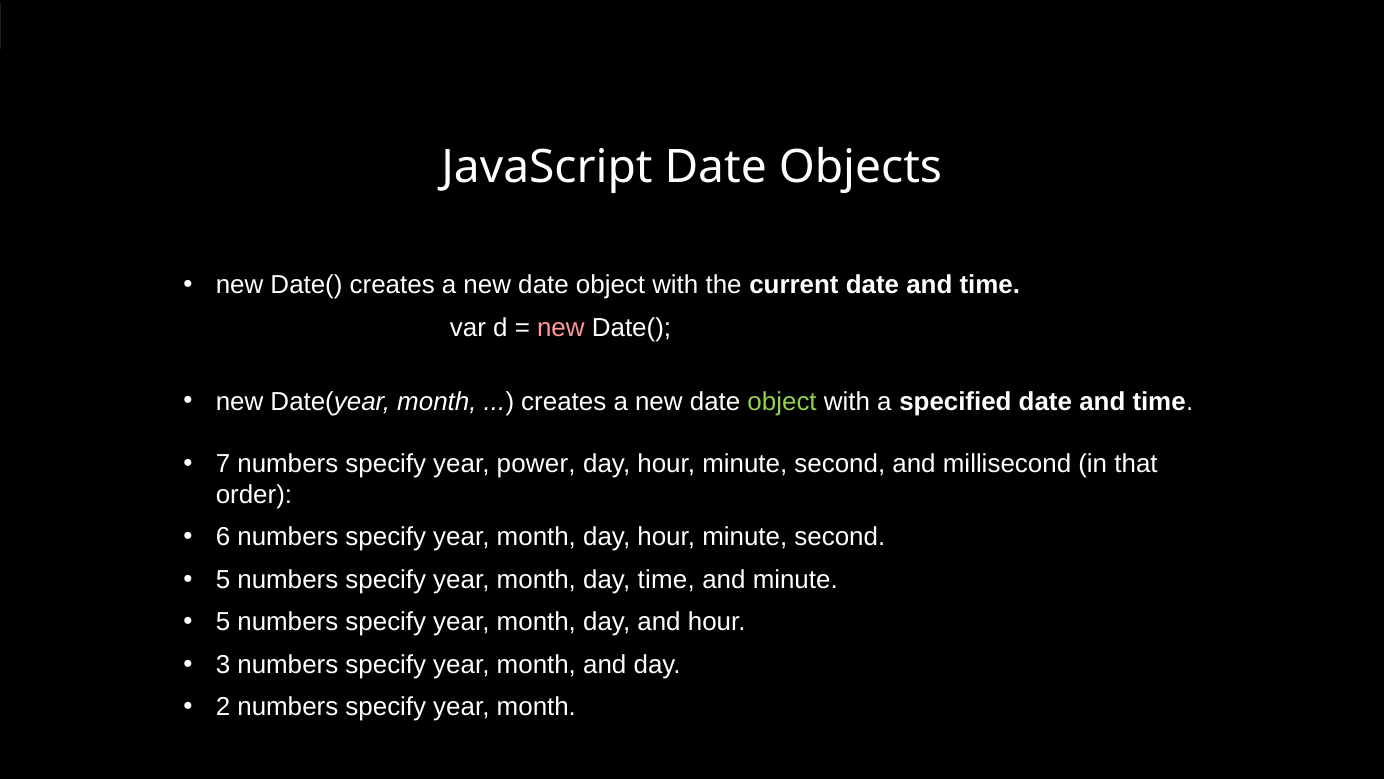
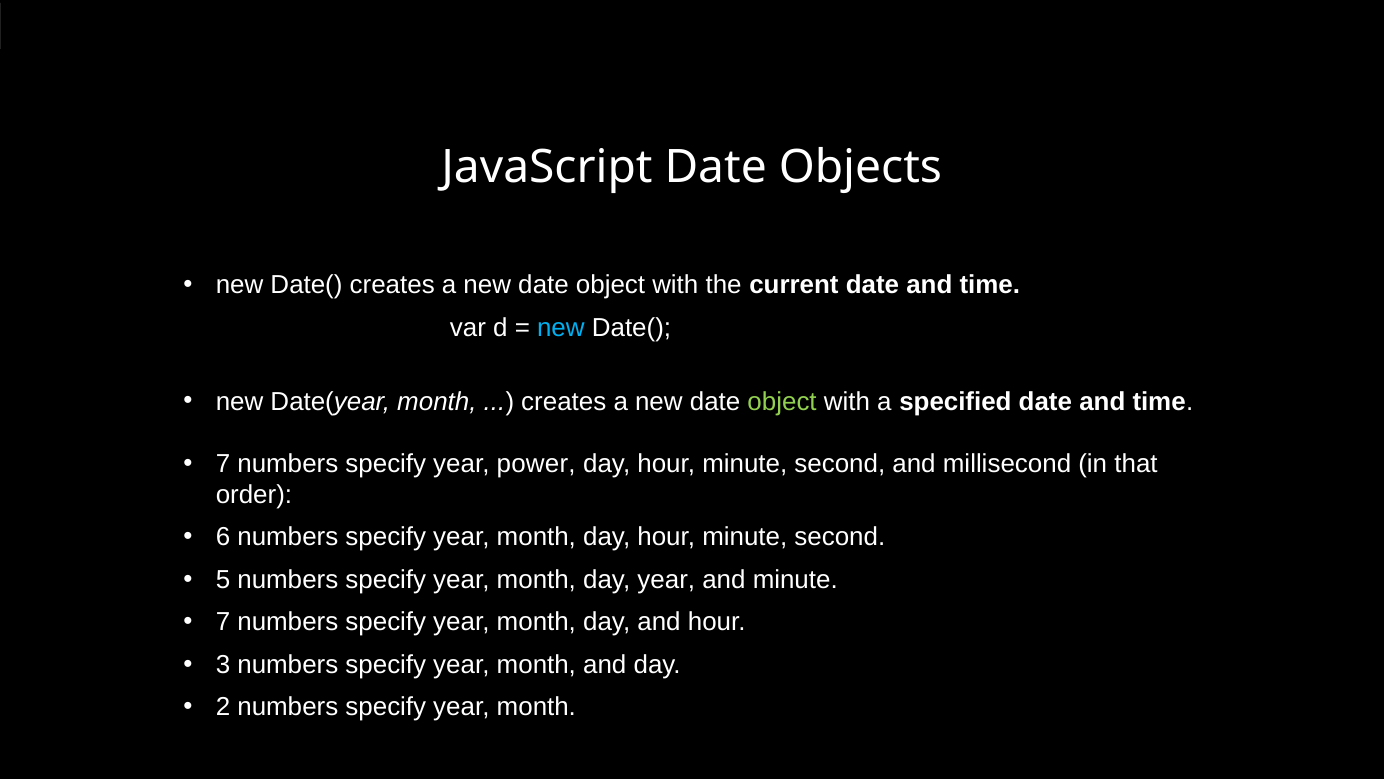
new colour: pink -> light blue (561, 328)
day time: time -> year (666, 579)
5: 5 -> 7 (223, 622)
